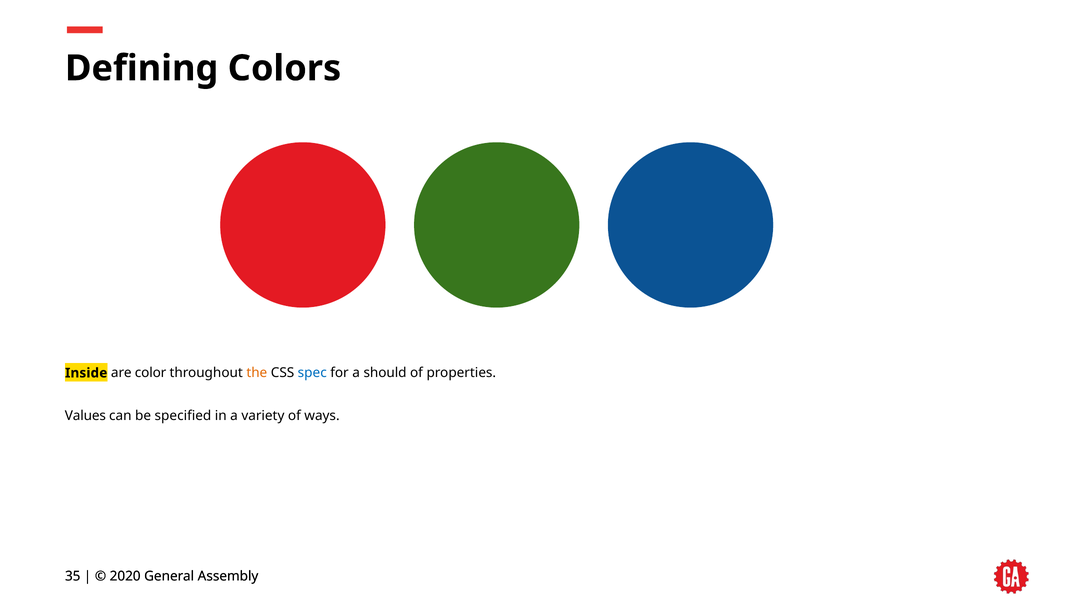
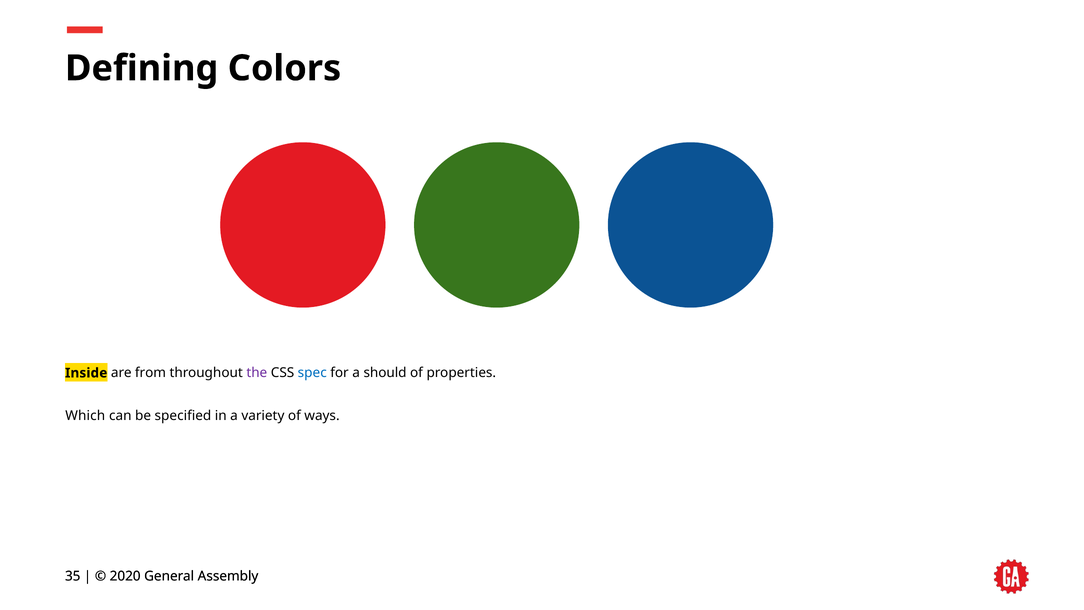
color: color -> from (151, 373)
the colour: orange -> purple (257, 373)
Values: Values -> Which (85, 416)
